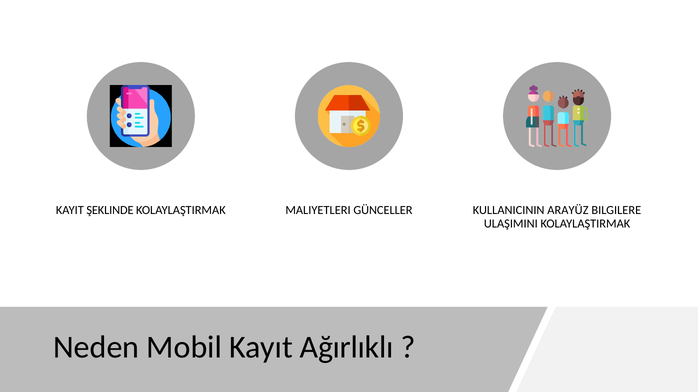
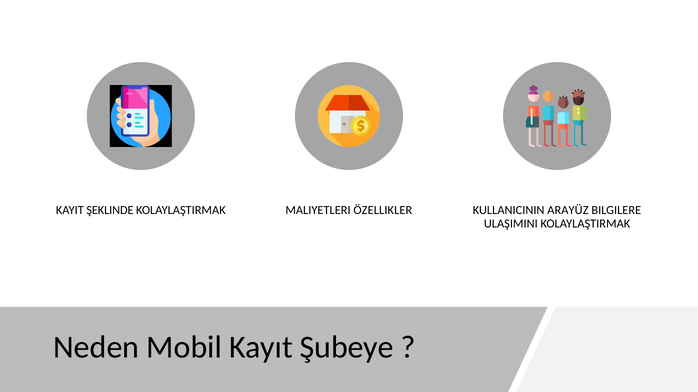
GÜNCELLER: GÜNCELLER -> ÖZELLIKLER (383, 210)
Ağırlıklı: Ağırlıklı -> Şubeye (347, 348)
